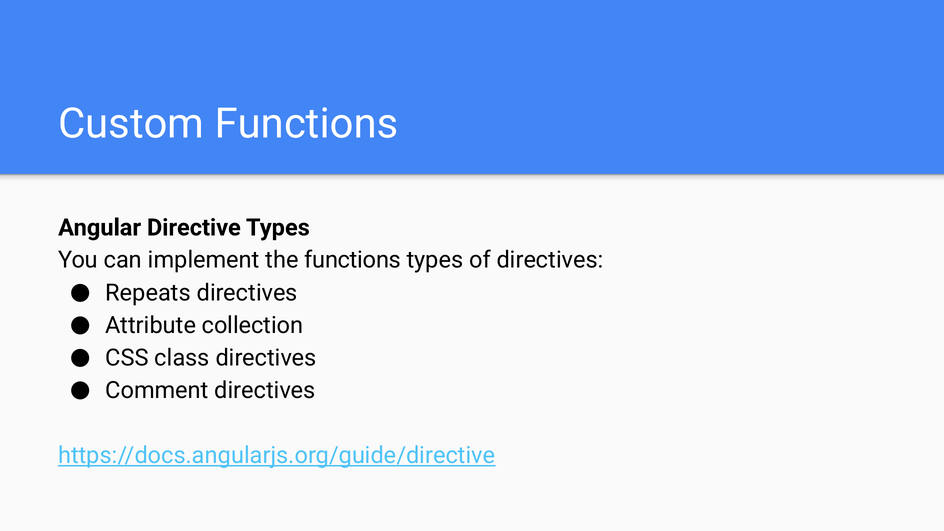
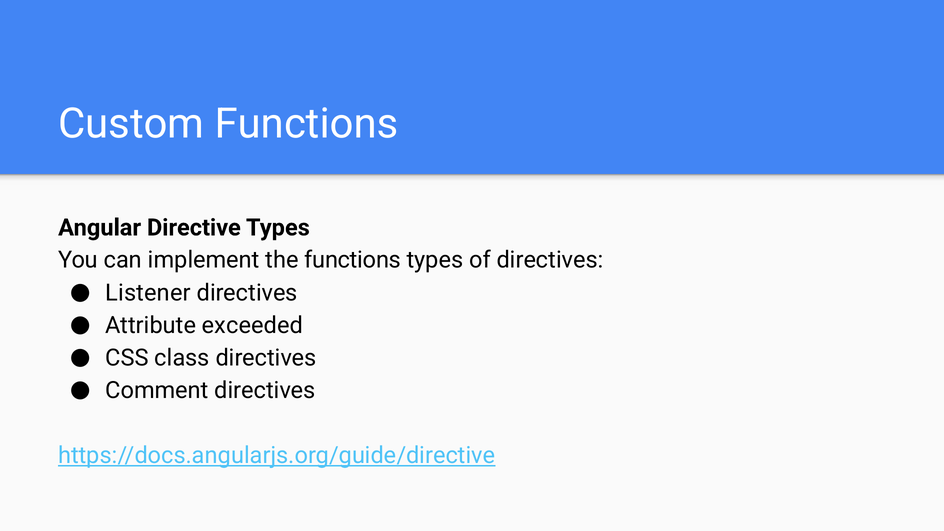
Repeats: Repeats -> Listener (148, 293)
collection: collection -> exceeded (252, 325)
